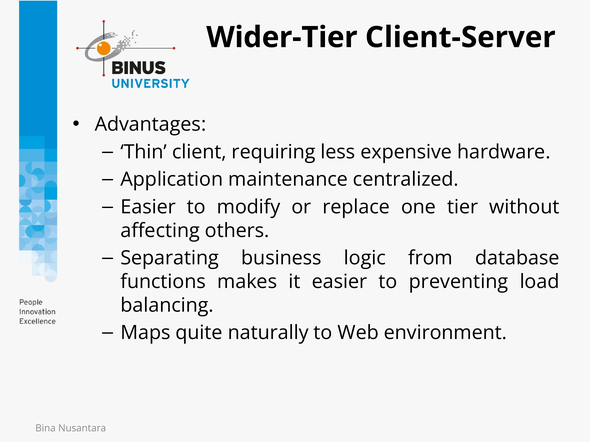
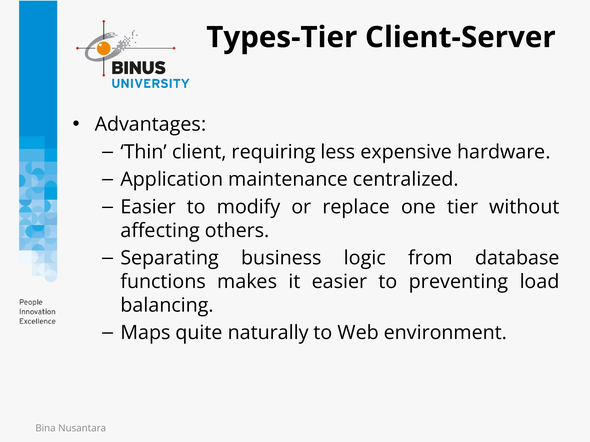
Wider-Tier: Wider-Tier -> Types-Tier (282, 37)
